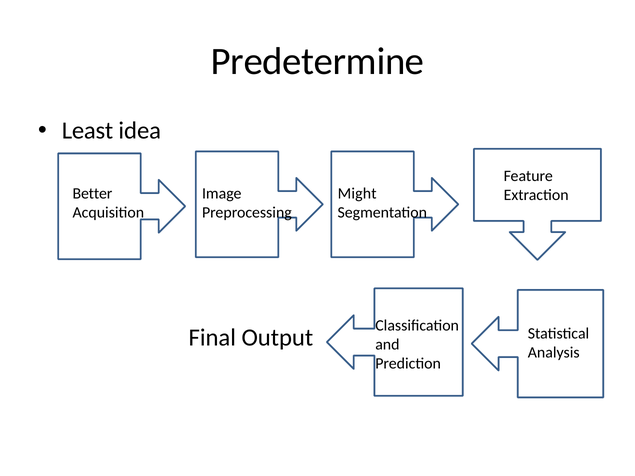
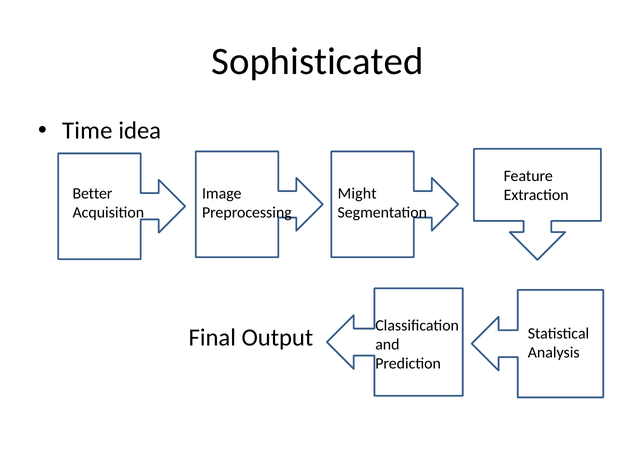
Predetermine: Predetermine -> Sophisticated (317, 61)
Least: Least -> Time (87, 131)
